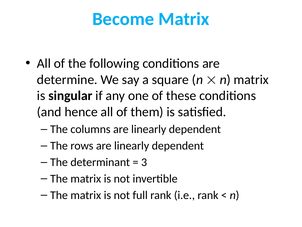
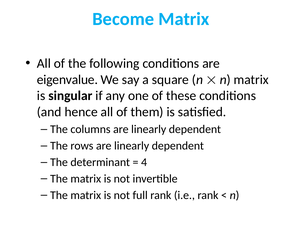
determine: determine -> eigenvalue (67, 79)
3: 3 -> 4 (144, 162)
